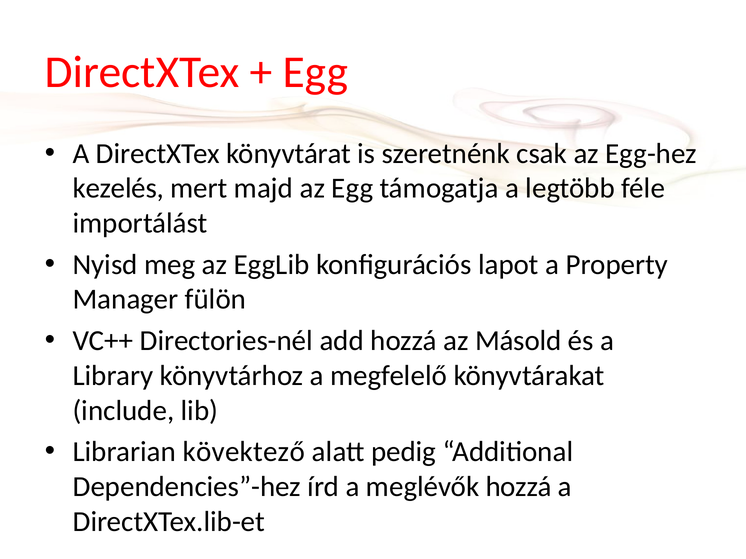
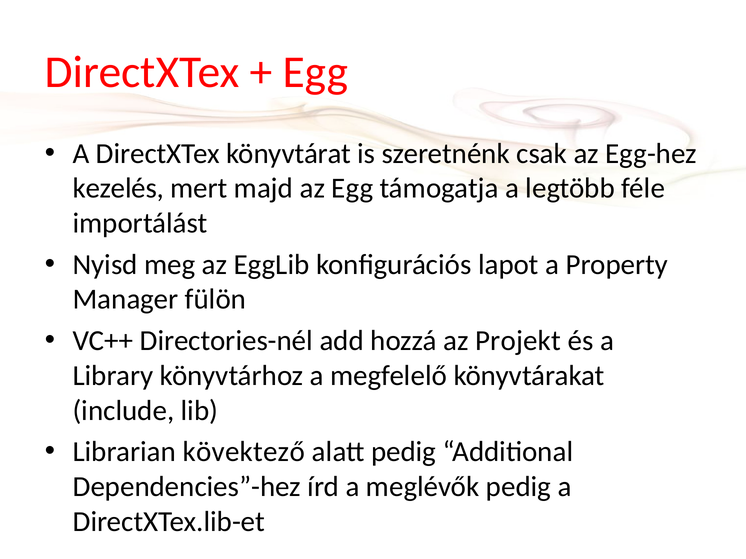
Másold: Másold -> Projekt (518, 341)
meglévők hozzá: hozzá -> pedig (518, 487)
